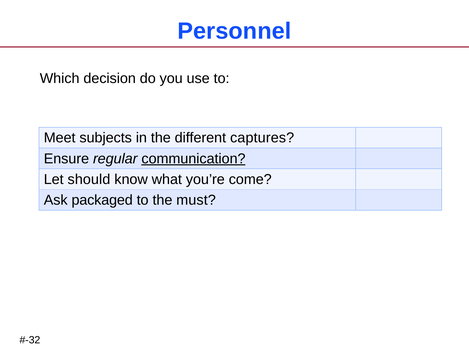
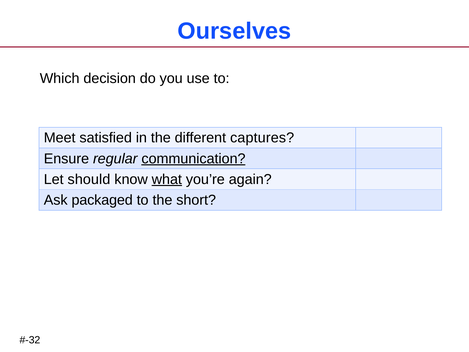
Personnel: Personnel -> Ourselves (234, 31)
subjects: subjects -> satisfied (106, 138)
what underline: none -> present (167, 179)
come: come -> again (250, 179)
must: must -> short (196, 200)
